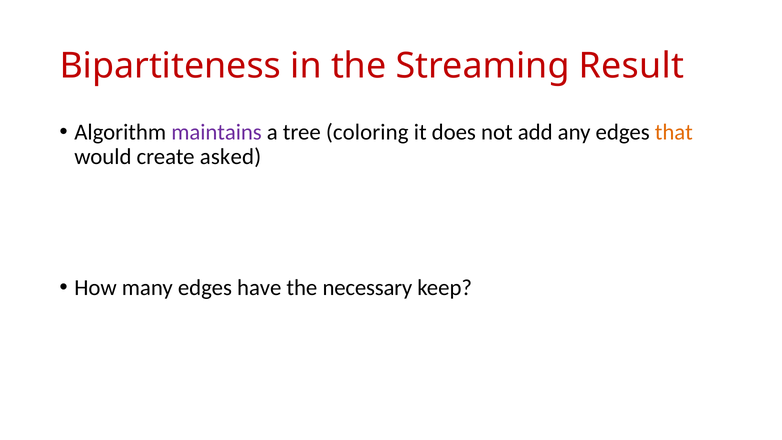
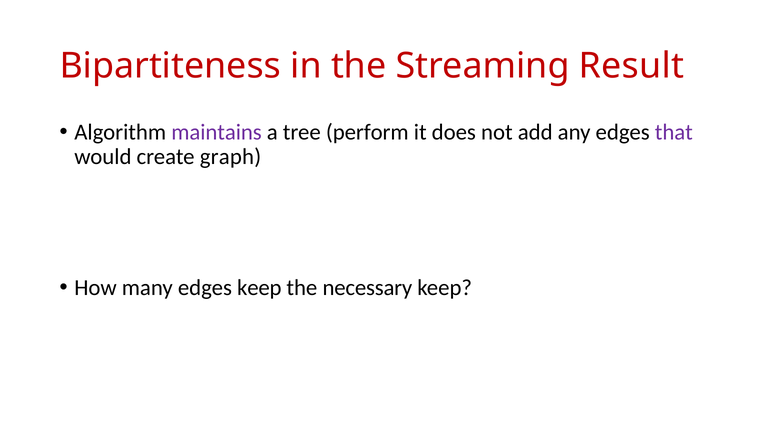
coloring: coloring -> perform (367, 132)
that colour: orange -> purple (674, 132)
asked: asked -> graph (230, 157)
edges have: have -> keep (259, 288)
